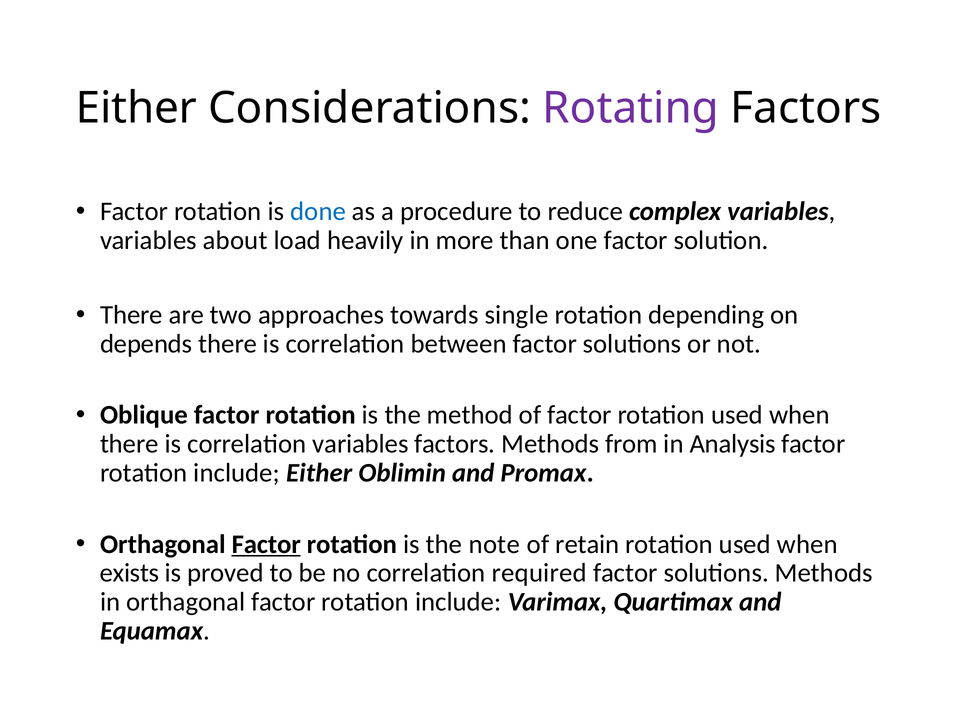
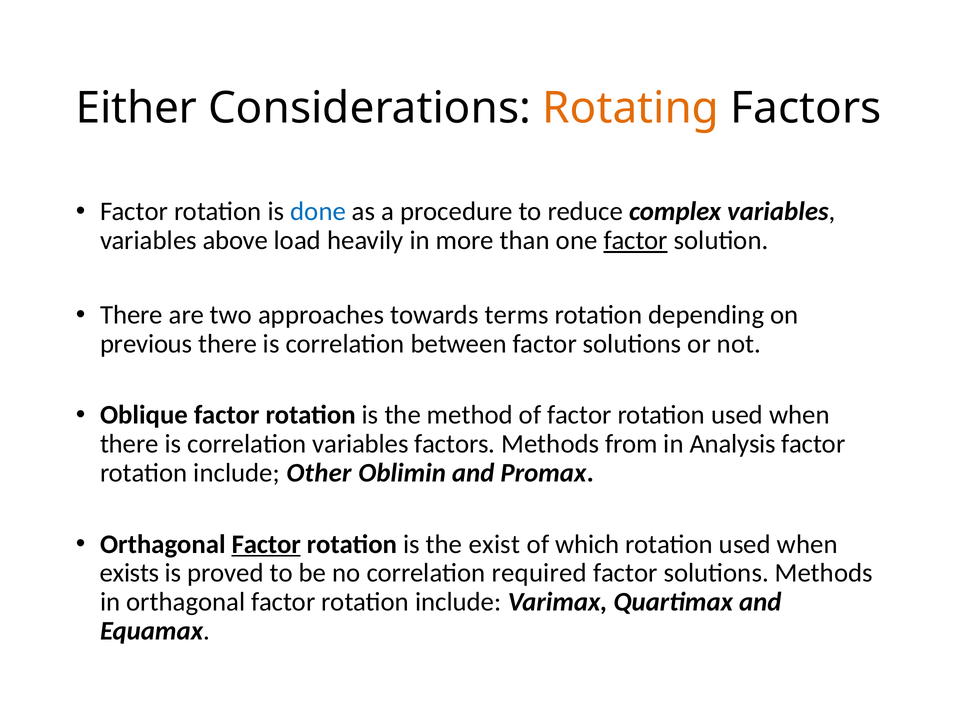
Rotating colour: purple -> orange (631, 108)
about: about -> above (235, 241)
factor underline: none -> present (636, 241)
single: single -> terms (517, 315)
depends: depends -> previous (146, 344)
include Either: Either -> Other (319, 473)
note: note -> exist (494, 544)
retain: retain -> which (587, 544)
